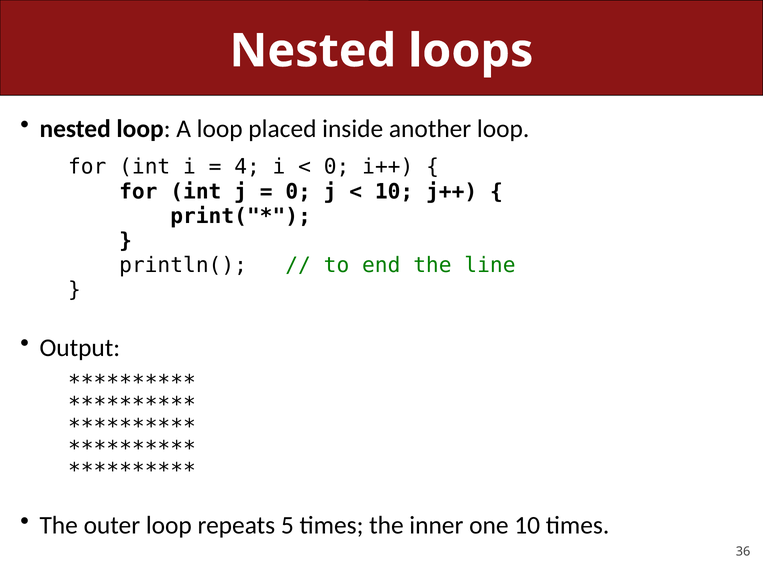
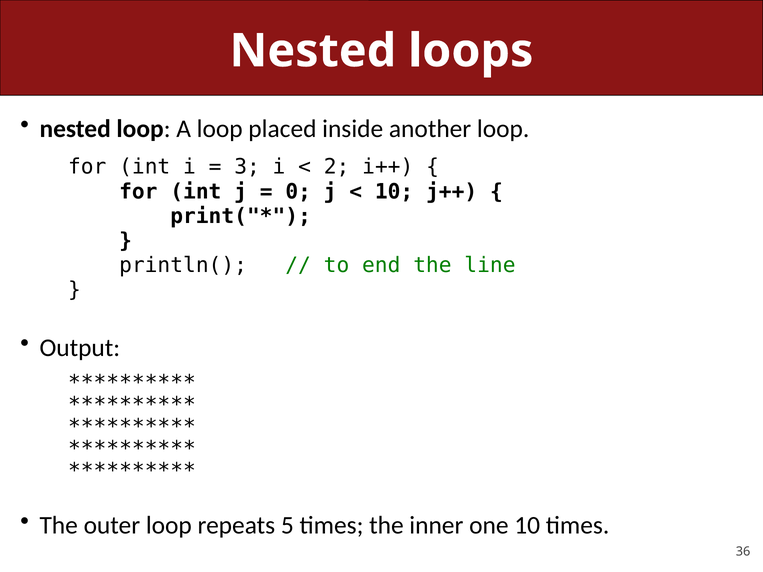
4: 4 -> 3 (247, 167)
0: 0 -> 2 (337, 167)
